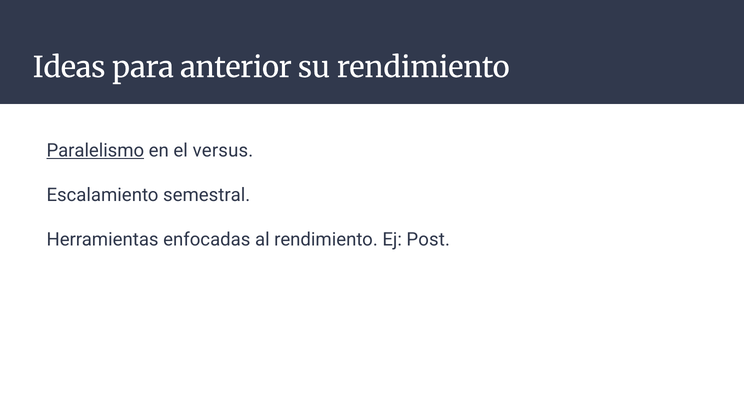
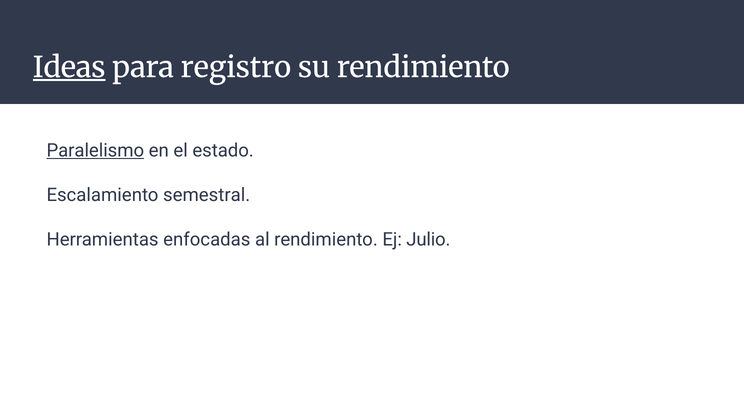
Ideas underline: none -> present (69, 68)
anterior: anterior -> registro (236, 68)
versus: versus -> estado (223, 150)
Post: Post -> Julio (428, 240)
